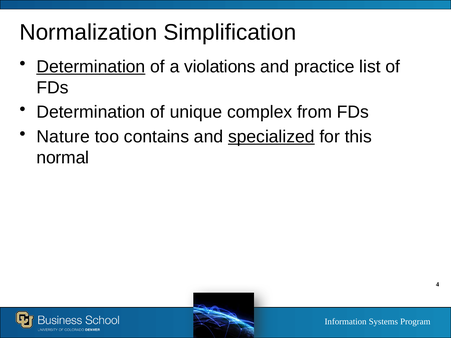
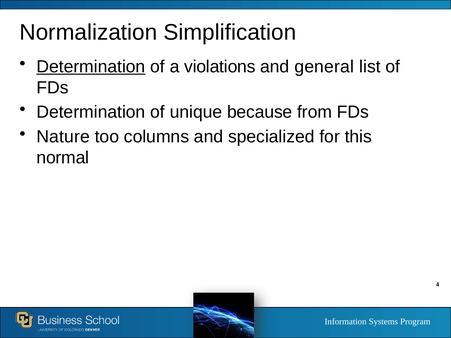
practice: practice -> general (324, 67)
complex: complex -> because (260, 112)
contains: contains -> columns (157, 137)
specialized underline: present -> none (271, 137)
